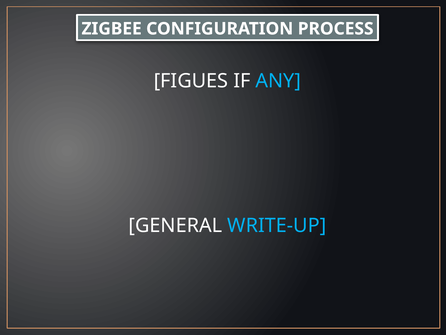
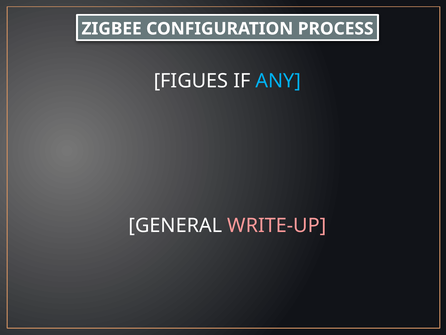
WRITE-UP colour: light blue -> pink (277, 225)
